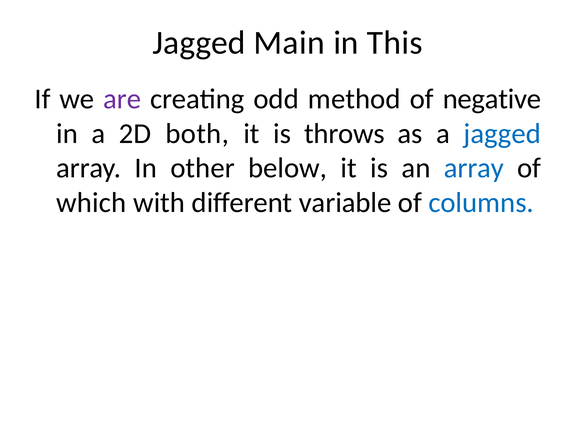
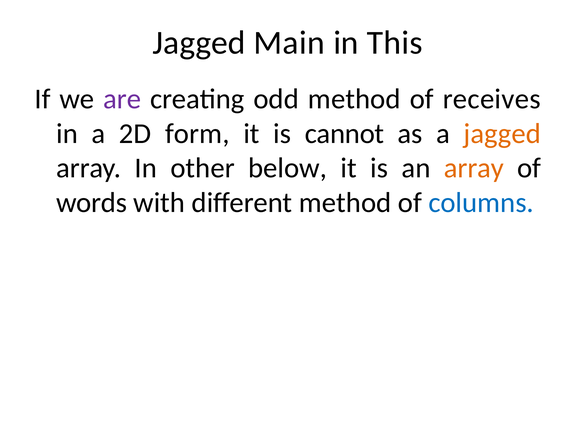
negative: negative -> receives (492, 99)
both: both -> form (197, 134)
throws: throws -> cannot (344, 134)
jagged colour: blue -> orange (502, 134)
array colour: blue -> orange (474, 168)
which: which -> words (92, 203)
different variable: variable -> method (345, 203)
